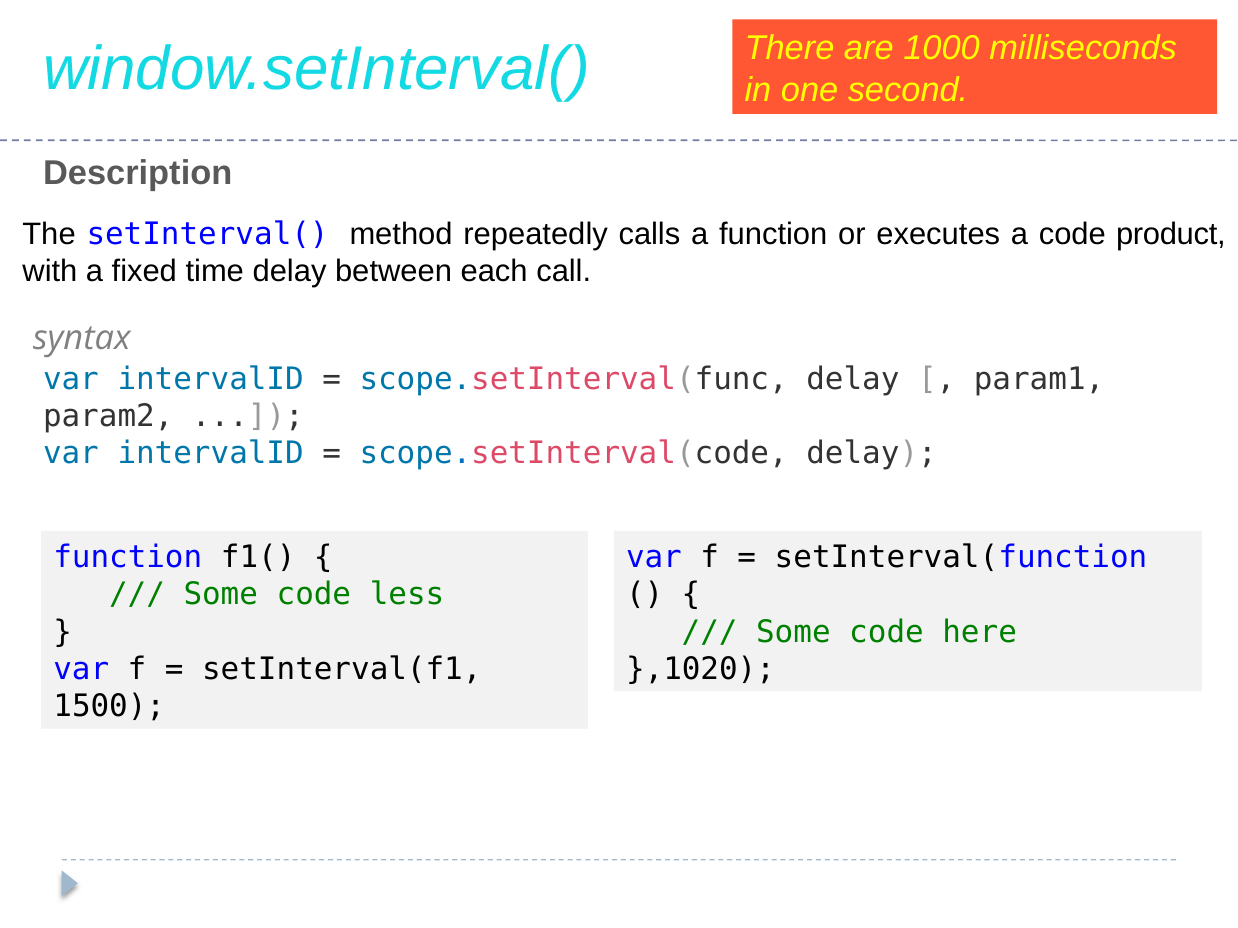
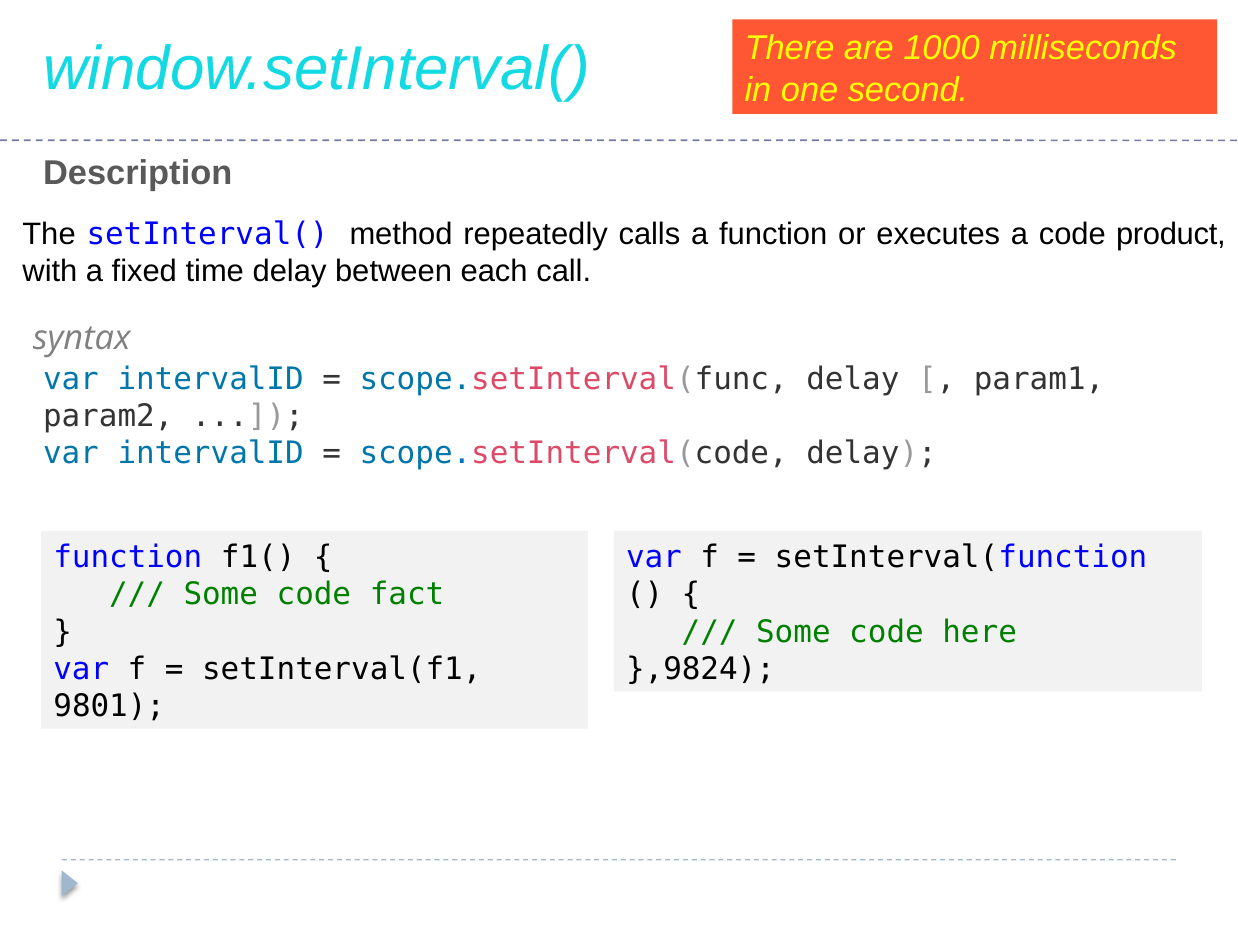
less: less -> fact (407, 595)
},1020: },1020 -> },9824 (700, 669)
1500: 1500 -> 9801 (109, 707)
